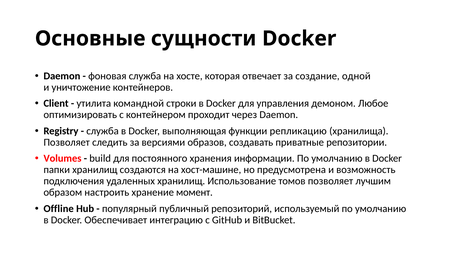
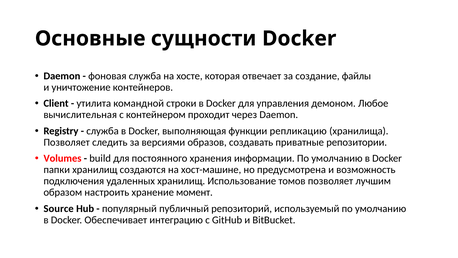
одной: одной -> файлы (356, 76)
оптимизировать: оптимизировать -> вычислительная (80, 115)
Offline: Offline -> Source (59, 208)
